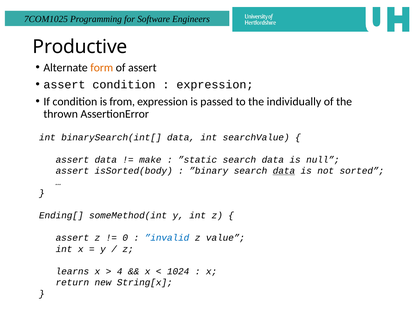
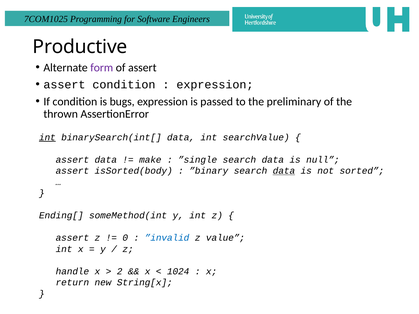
form colour: orange -> purple (102, 68)
from: from -> bugs (122, 102)
individually: individually -> preliminary (294, 102)
int underline: none -> present (47, 137)
”static: ”static -> ”single (198, 160)
learns: learns -> handle (72, 272)
4: 4 -> 2 (120, 272)
